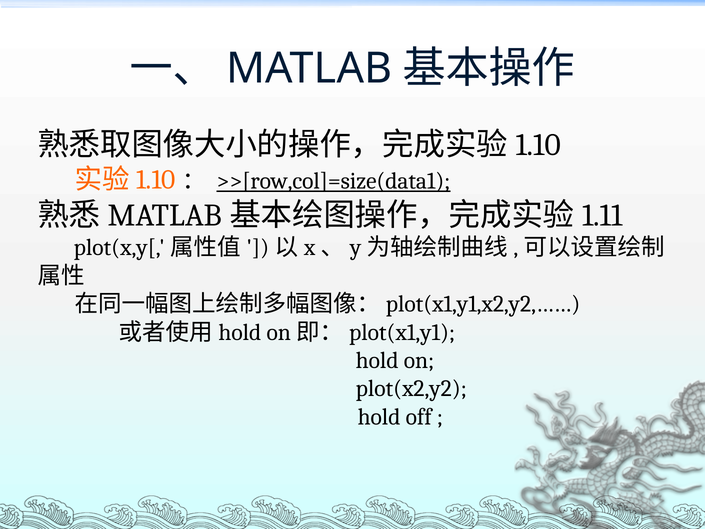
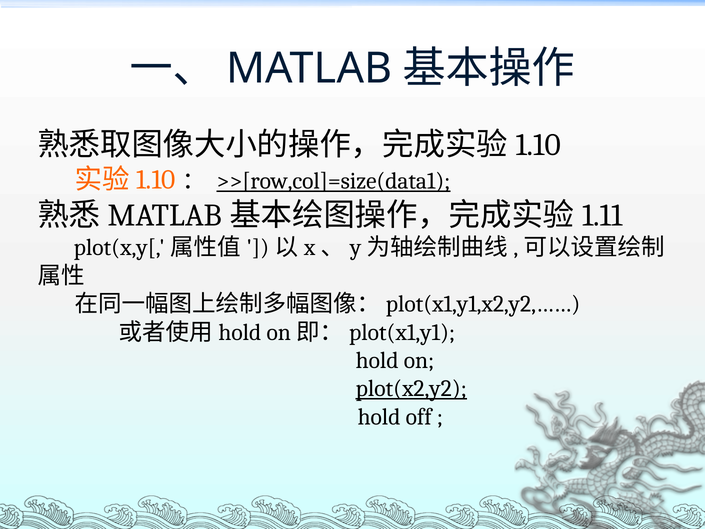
plot(x2,y2 underline: none -> present (411, 388)
